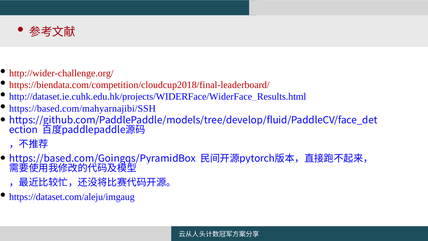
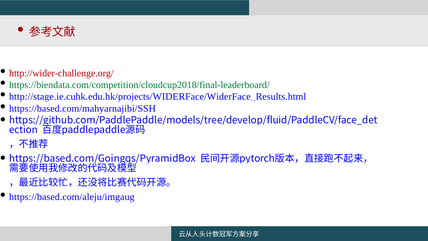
https://biendata.com/competition/cloudcup2018/final-leaderboard/ colour: red -> green (139, 85)
http://dataset.ie.cuhk.edu.hk/projects/WIDERFace/WiderFace_Results.html: http://dataset.ie.cuhk.edu.hk/projects/WIDERFace/WiderFace_Results.html -> http://stage.ie.cuhk.edu.hk/projects/WIDERFace/WiderFace_Results.html (158, 97)
https://dataset.com/aleju/imgaug: https://dataset.com/aleju/imgaug -> https://based.com/aleju/imgaug (72, 197)
